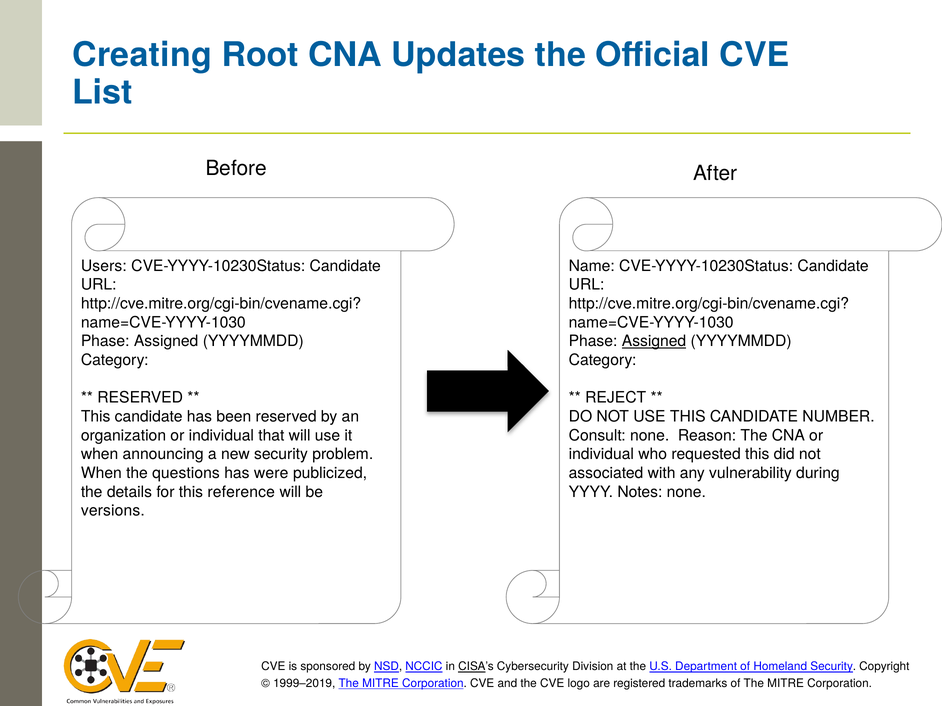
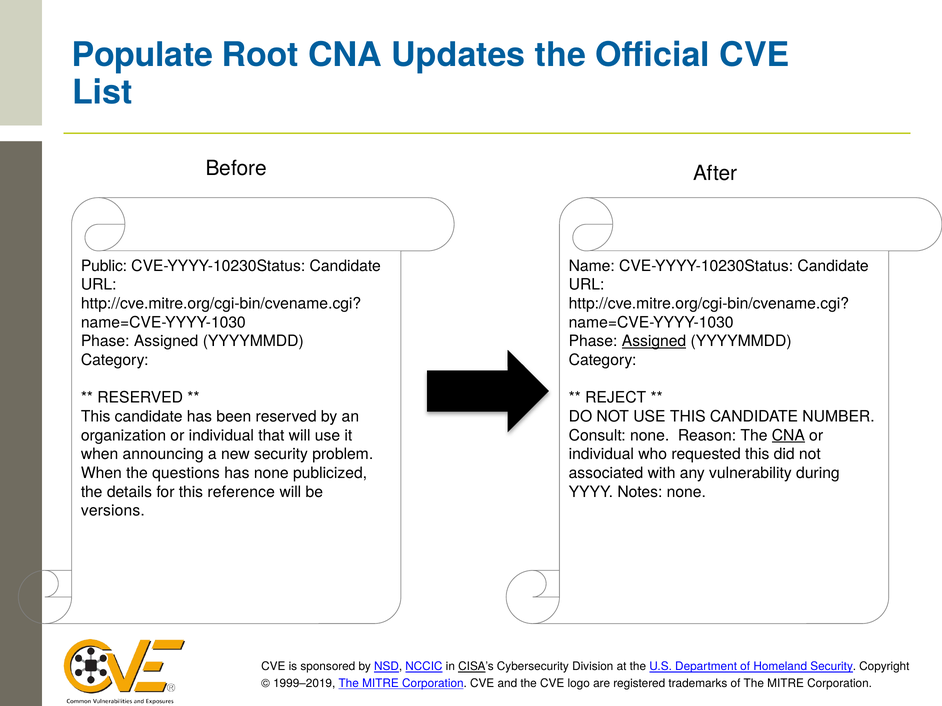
Creating: Creating -> Populate (142, 55)
Users: Users -> Public (104, 266)
CNA underline: none -> present (788, 436)
has were: were -> none (271, 473)
